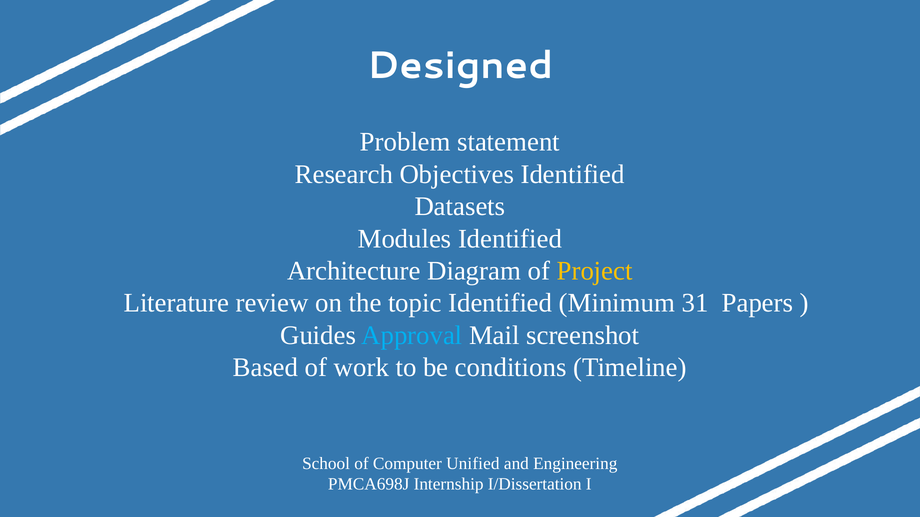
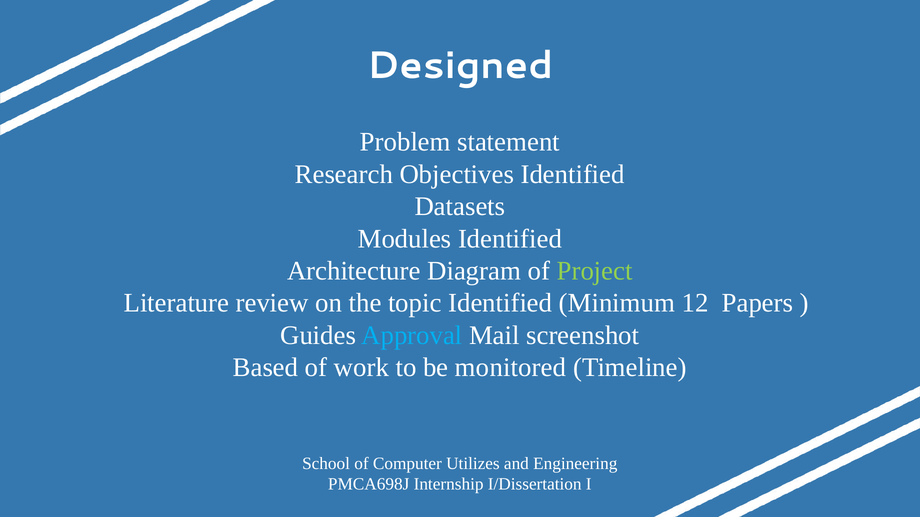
Project colour: yellow -> light green (595, 271)
31: 31 -> 12 (695, 303)
conditions: conditions -> monitored (511, 368)
Unified: Unified -> Utilizes (473, 464)
